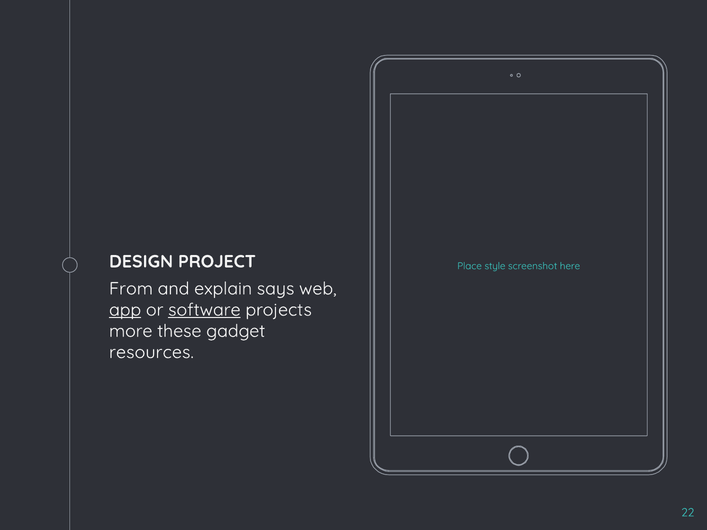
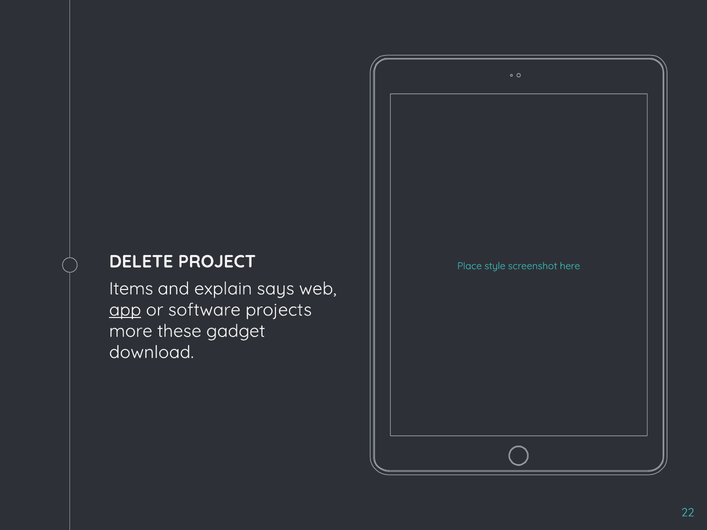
DESIGN: DESIGN -> DELETE (141, 262)
From: From -> Items (131, 289)
software underline: present -> none (204, 310)
resources: resources -> download (151, 352)
